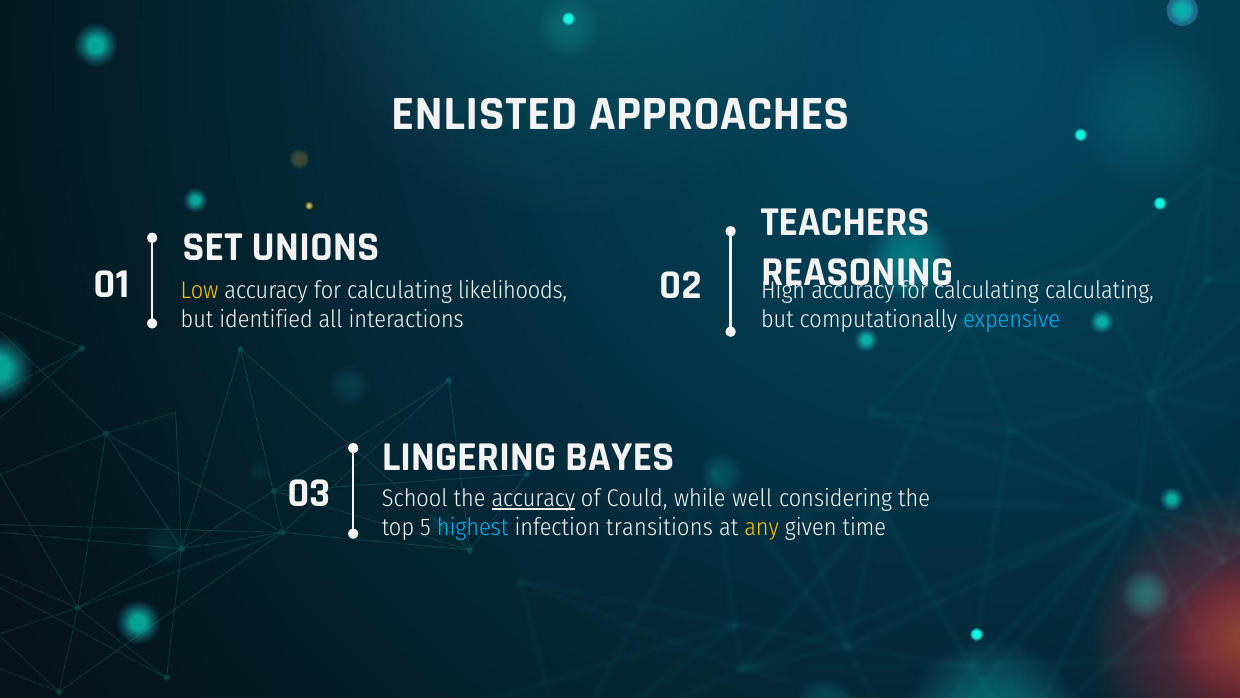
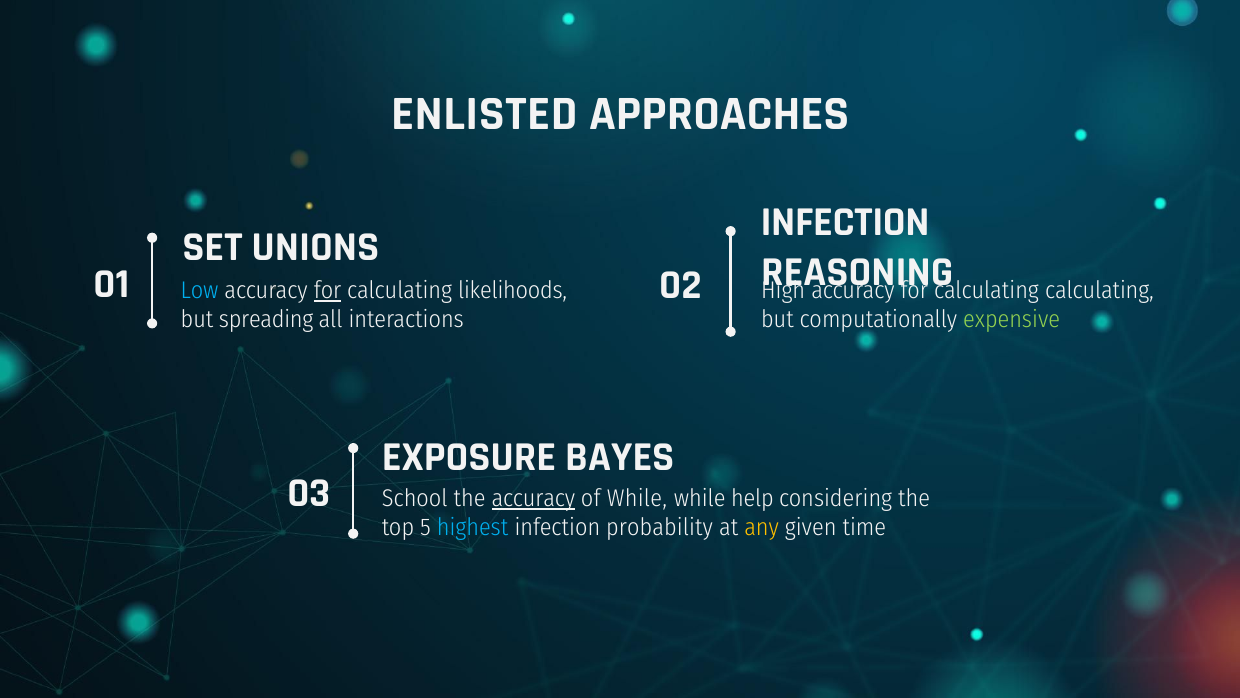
TEACHERS: TEACHERS -> INFECTION (845, 222)
Low colour: yellow -> light blue (200, 290)
for underline: none -> present (328, 290)
identified: identified -> spreading (266, 319)
expensive colour: light blue -> light green (1012, 320)
LINGERING: LINGERING -> EXPOSURE (469, 457)
of Could: Could -> While (637, 498)
well: well -> help (752, 498)
transitions: transitions -> probability (660, 527)
